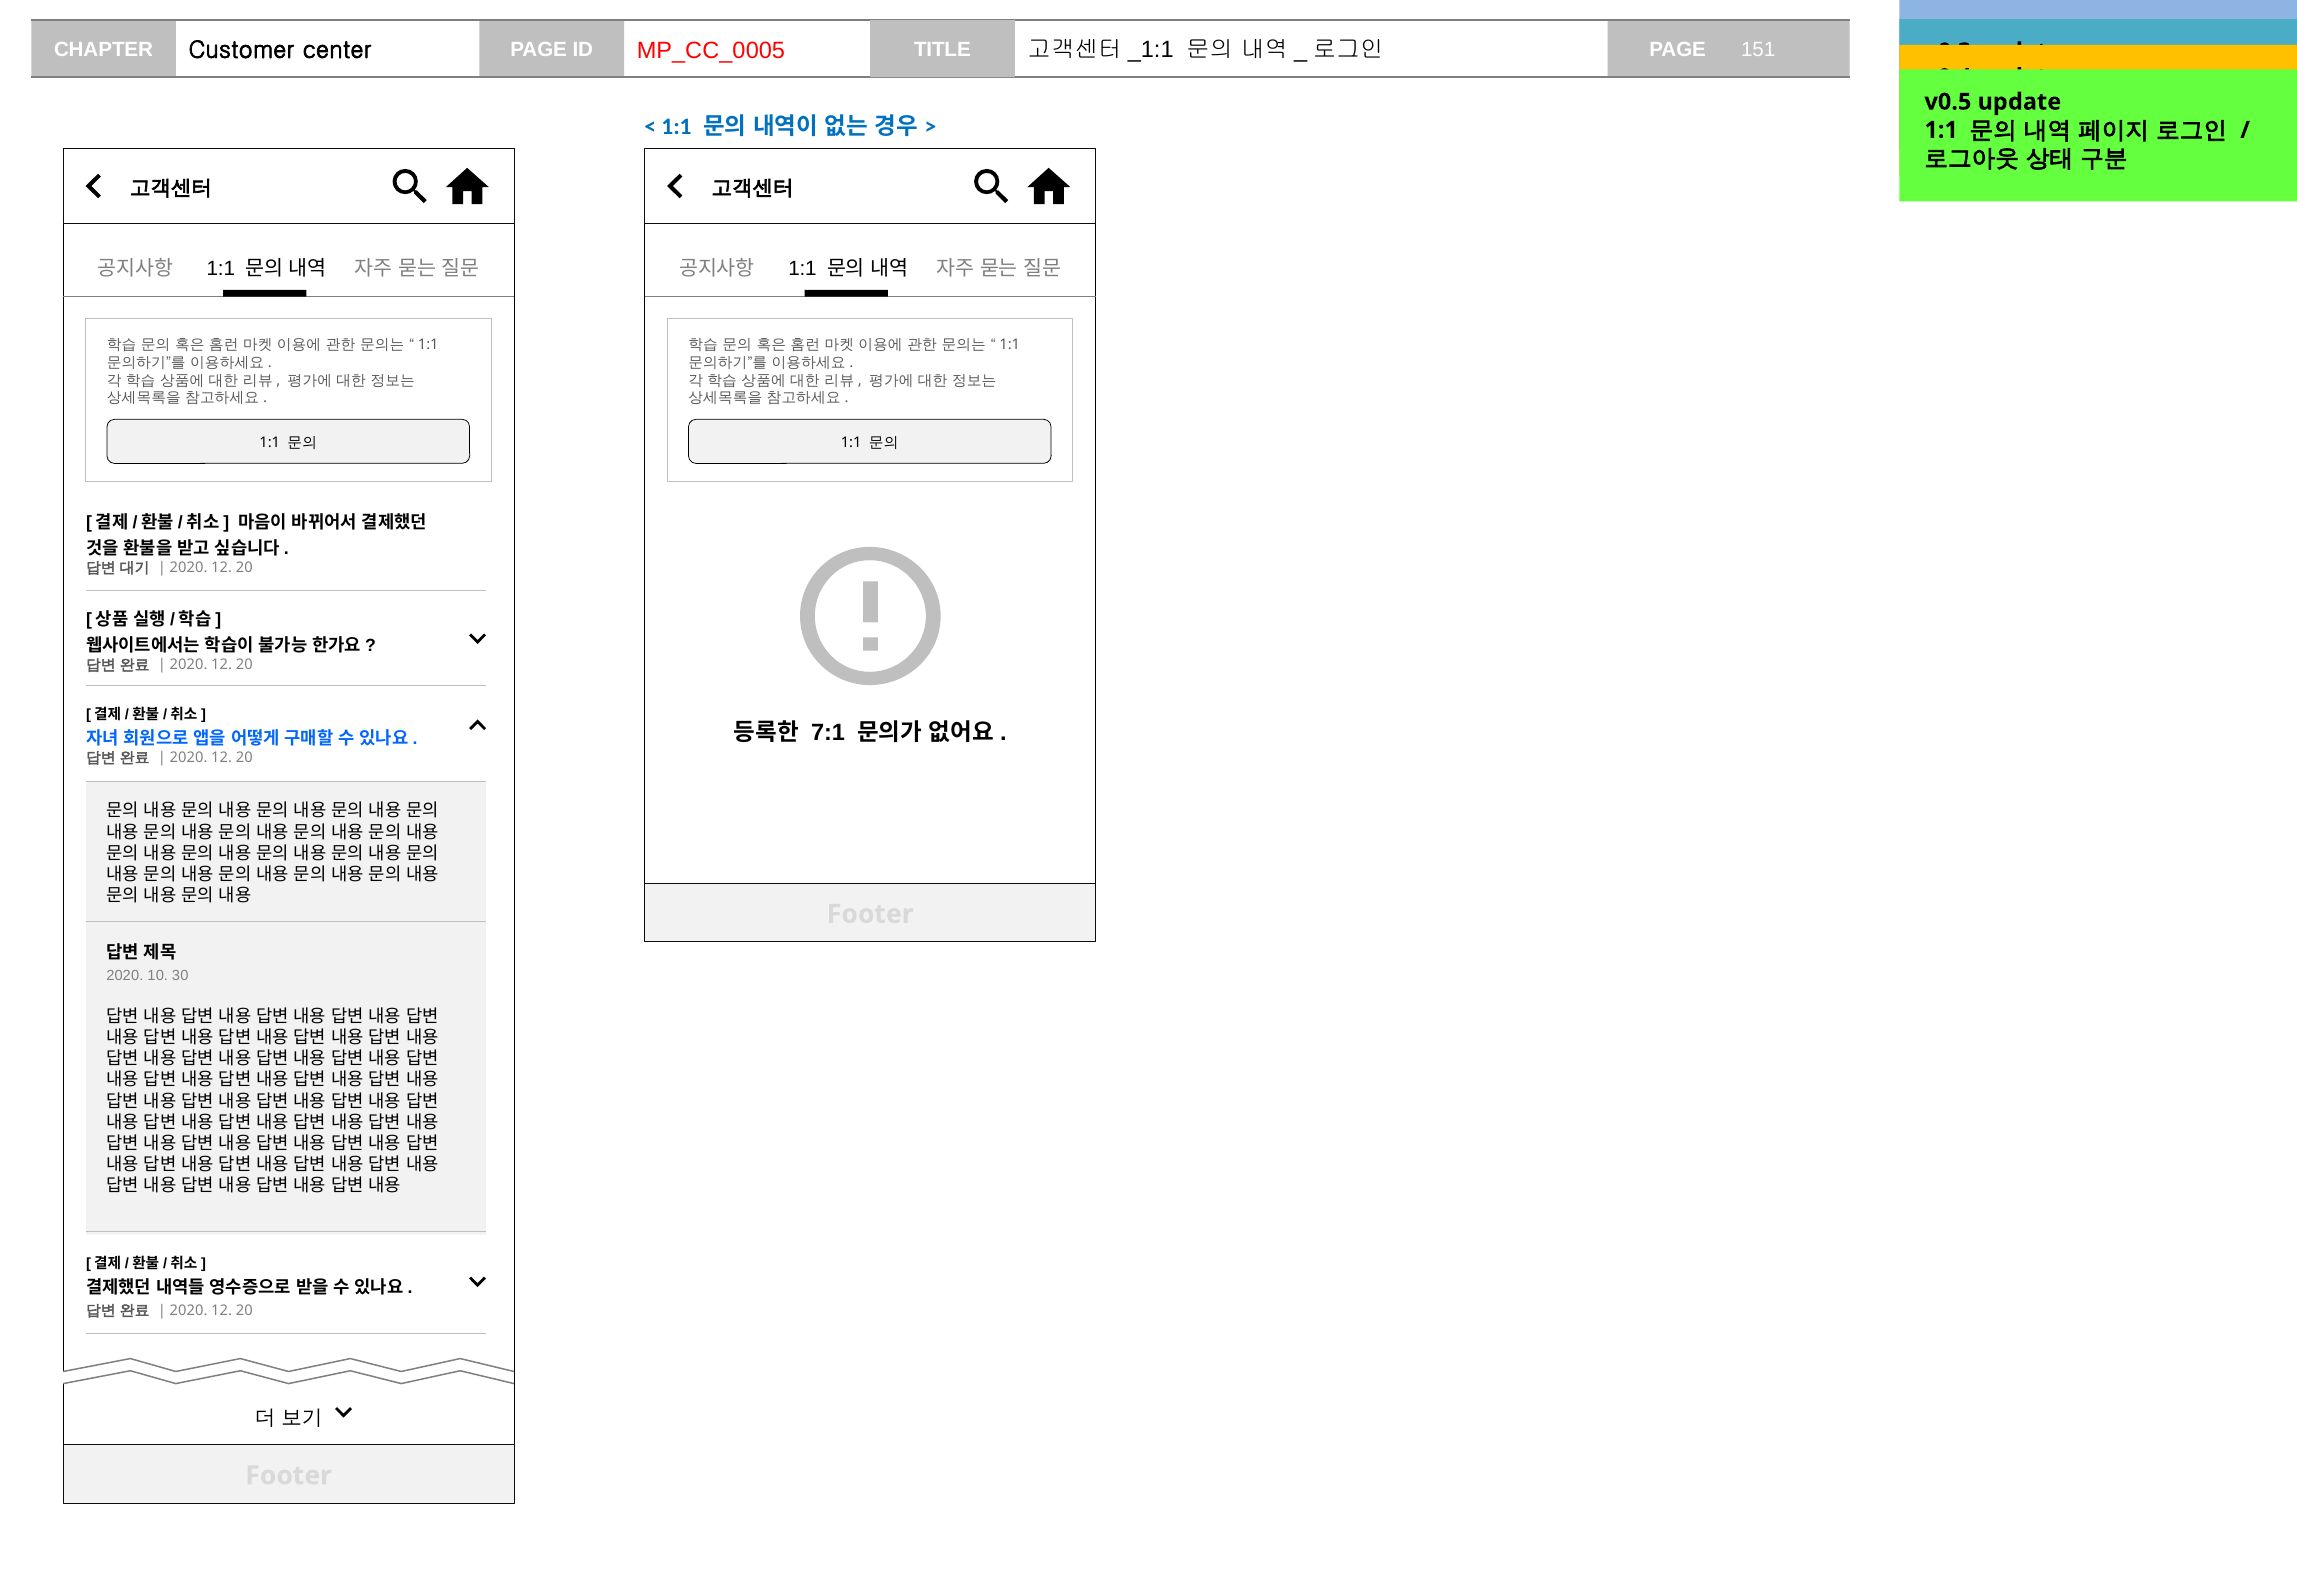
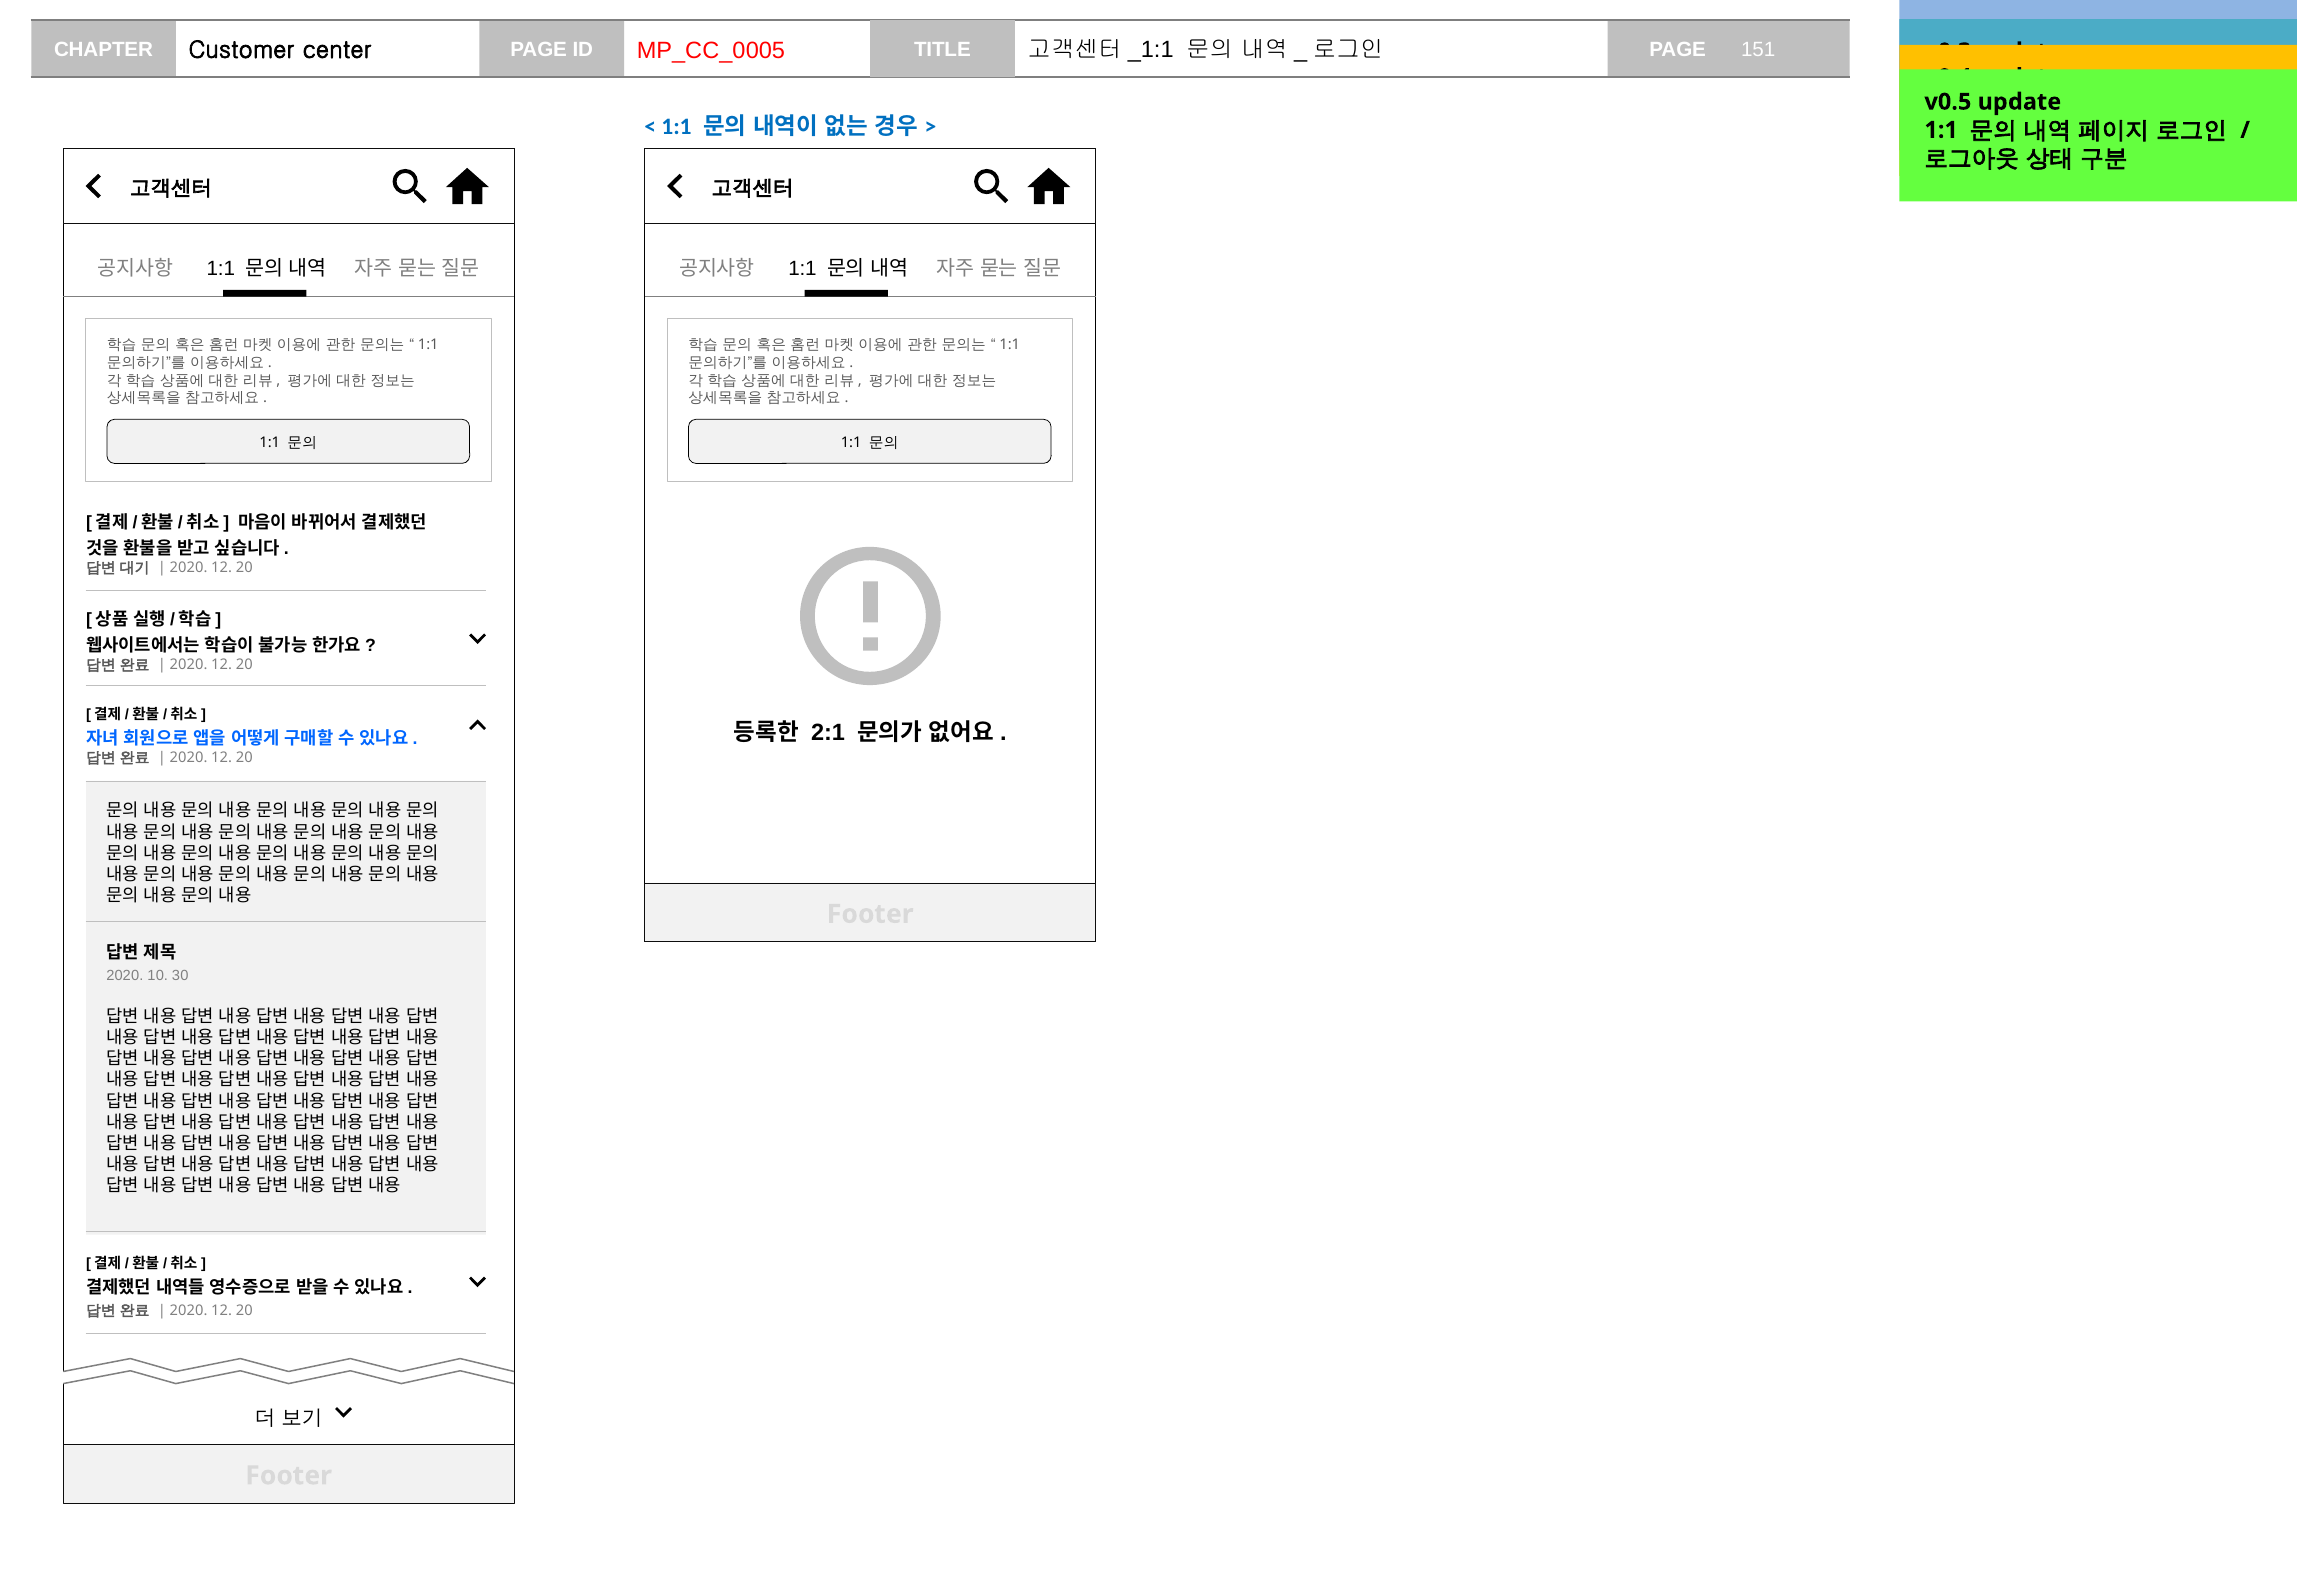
7:1: 7:1 -> 2:1 (828, 733)
